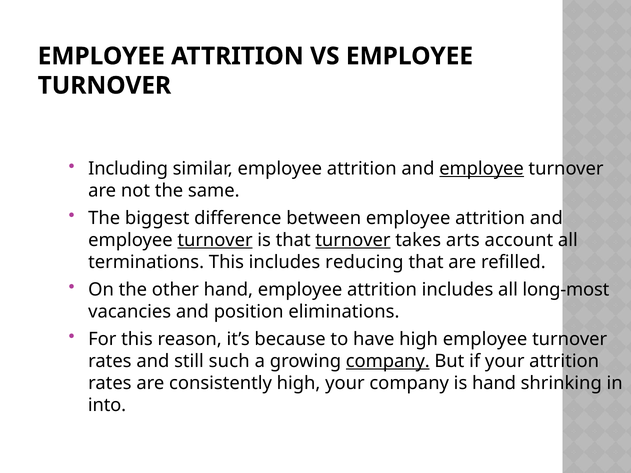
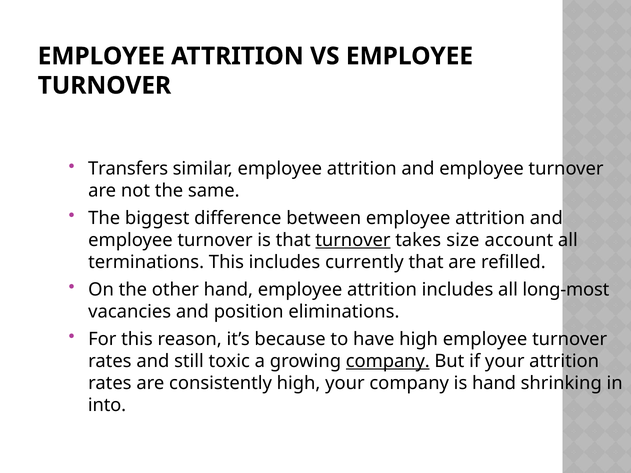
Including: Including -> Transfers (128, 169)
employee underline: present -> none (482, 169)
turnover underline: present -> none (215, 240)
arts: arts -> size (463, 240)
reducing: reducing -> currently (364, 262)
such: such -> toxic (229, 361)
